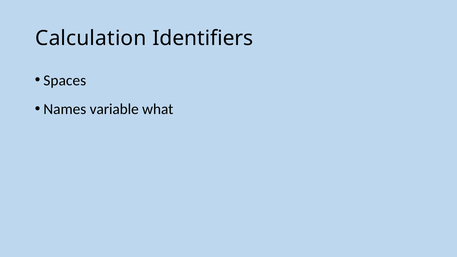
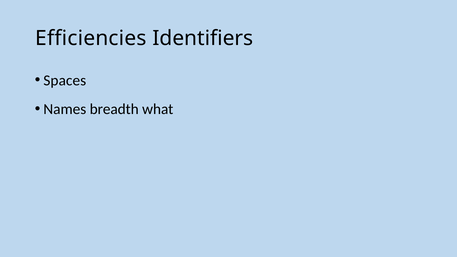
Calculation: Calculation -> Efficiencies (91, 38)
variable: variable -> breadth (114, 109)
